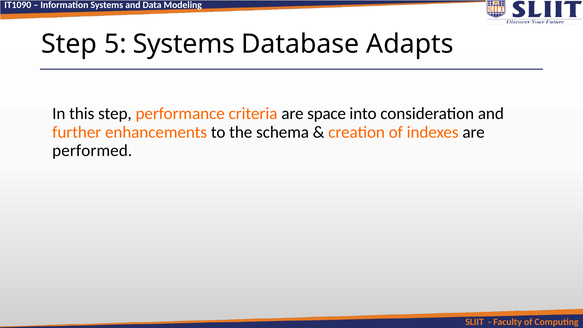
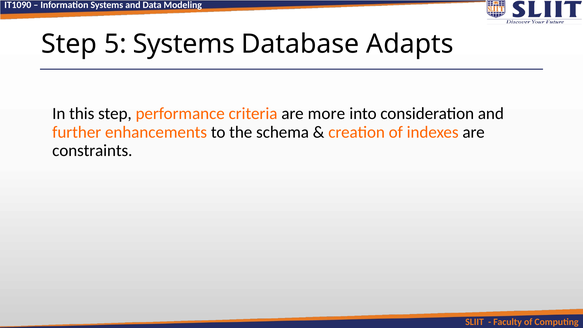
space: space -> more (326, 114)
performed: performed -> constraints (92, 150)
